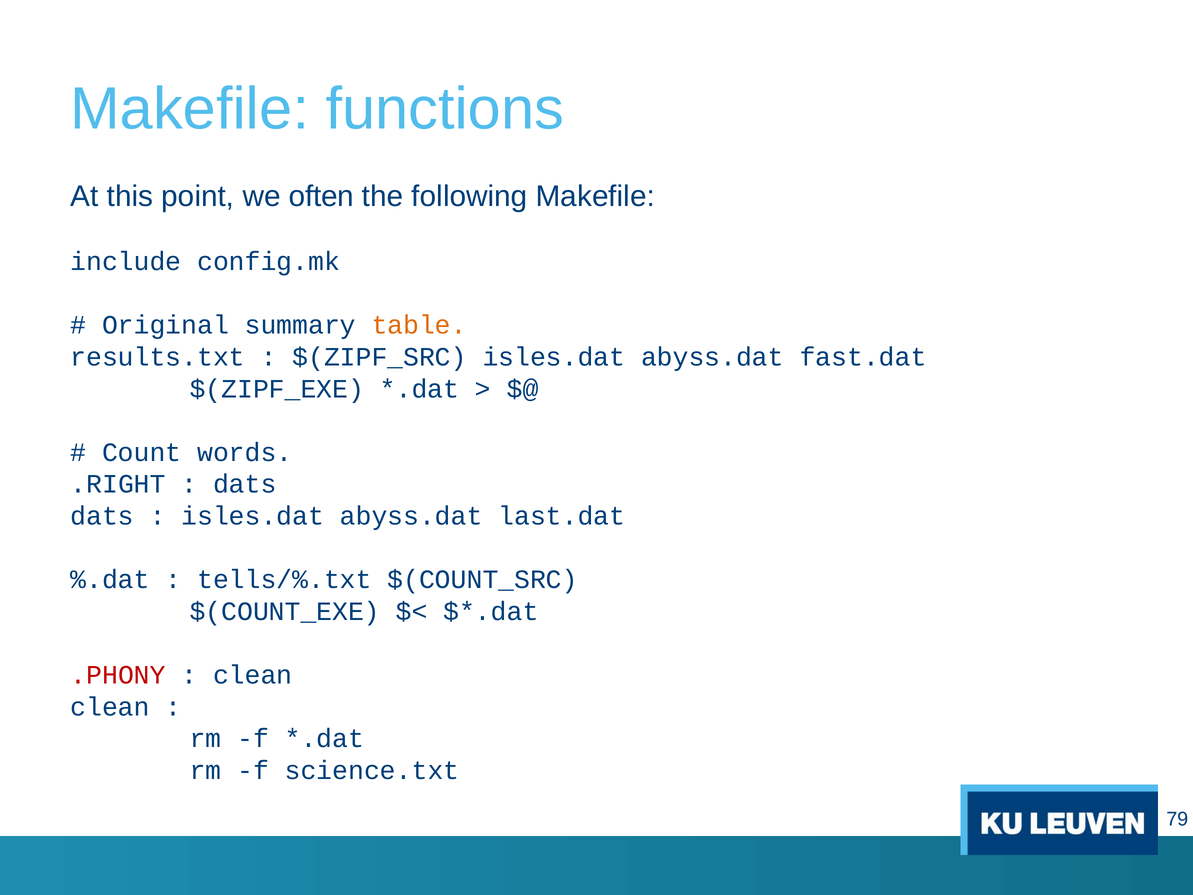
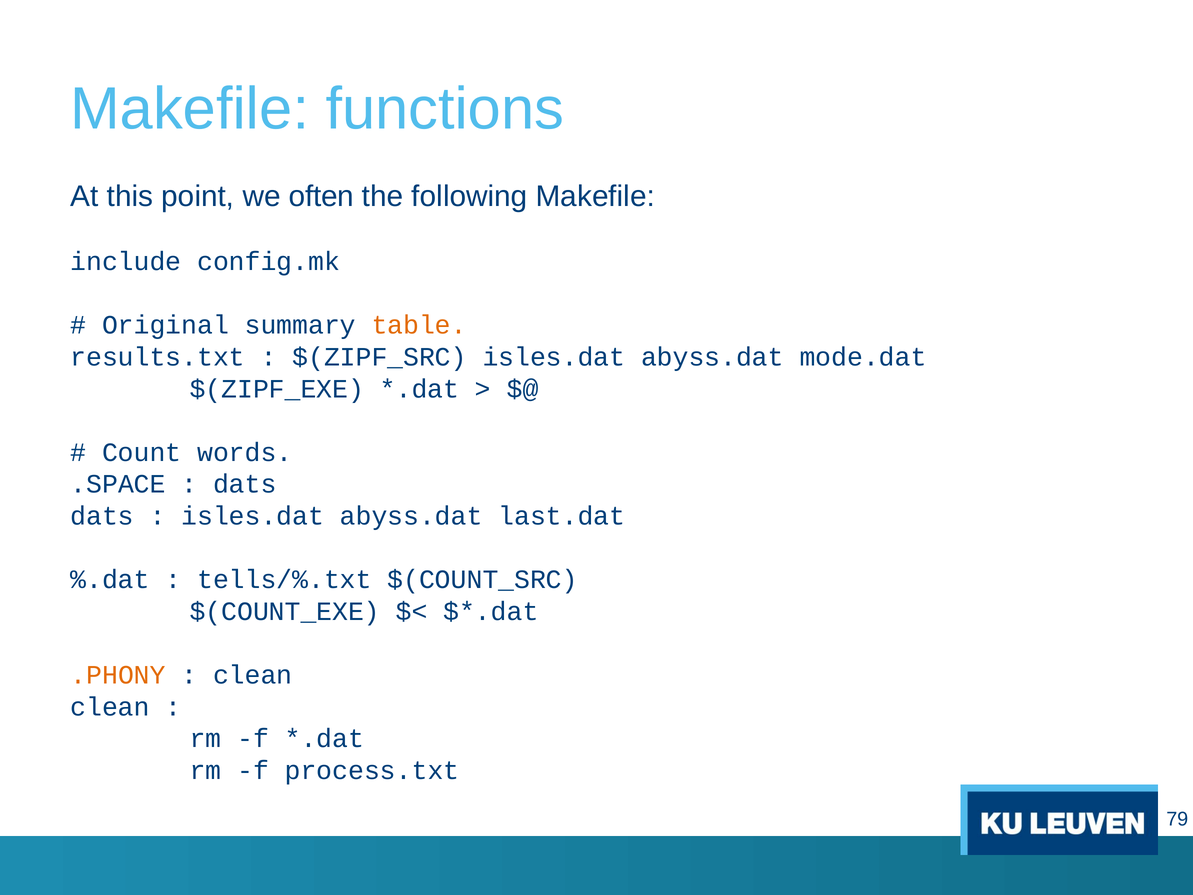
fast.dat: fast.dat -> mode.dat (863, 357)
.RIGHT: .RIGHT -> .SPACE (118, 484)
.PHONY colour: red -> orange (118, 675)
science.txt: science.txt -> process.txt (372, 770)
